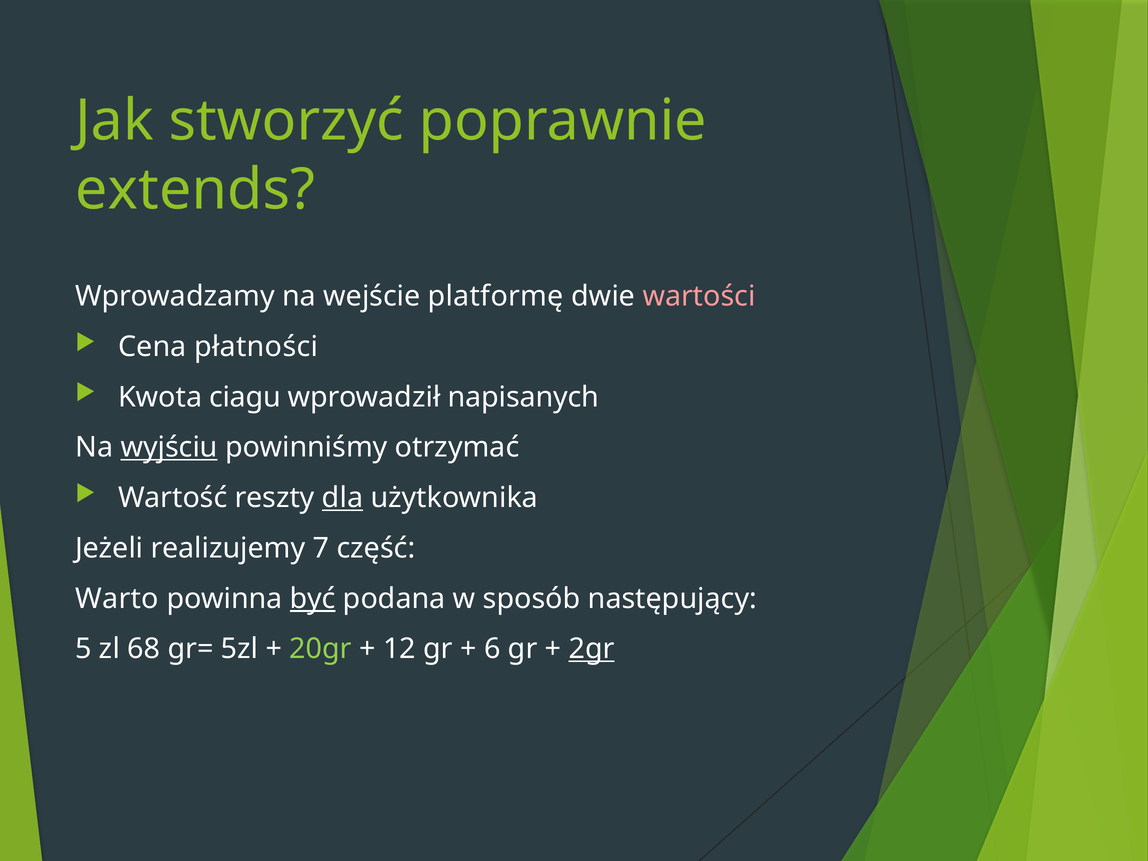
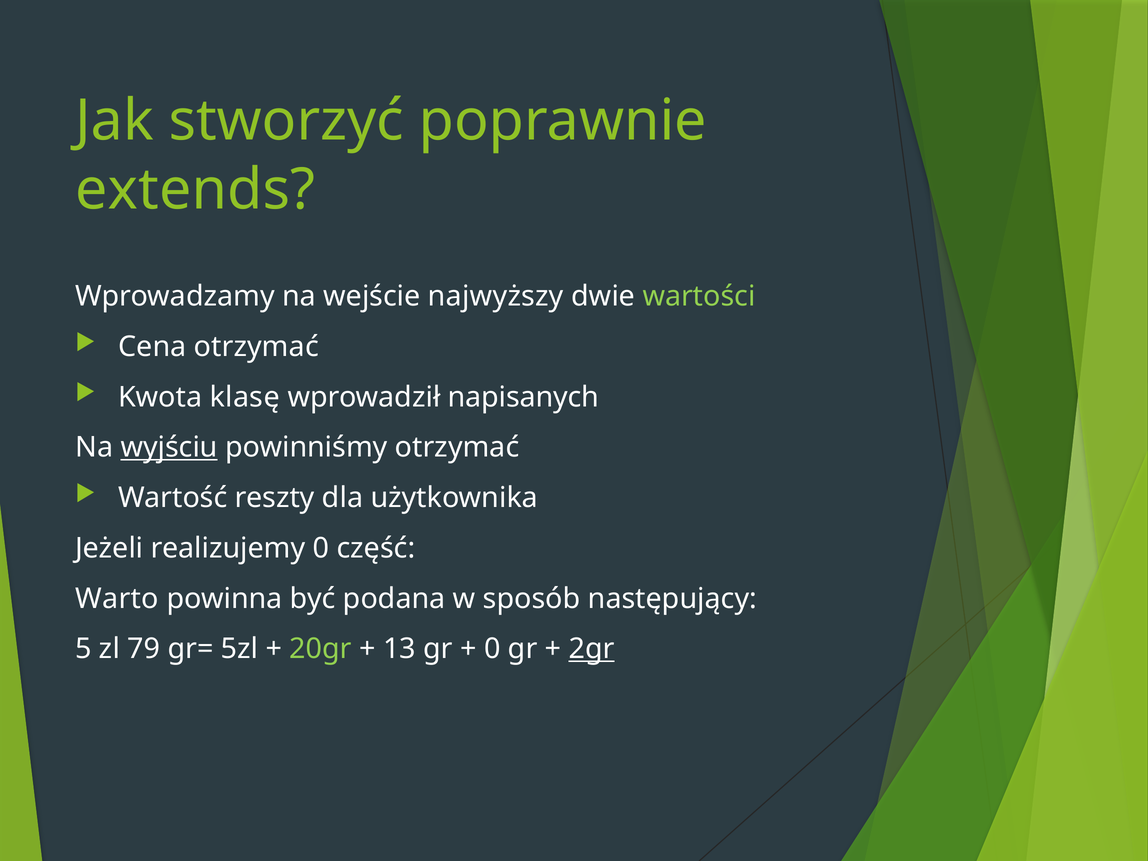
platformę: platformę -> najwyższy (496, 296)
wartości colour: pink -> light green (699, 296)
Cena płatności: płatności -> otrzymać (256, 347)
ciagu: ciagu -> klasę (245, 397)
dla underline: present -> none (343, 498)
realizujemy 7: 7 -> 0 (321, 548)
być underline: present -> none (313, 599)
68: 68 -> 79 (144, 649)
12: 12 -> 13 (399, 649)
6: 6 -> 0 (492, 649)
